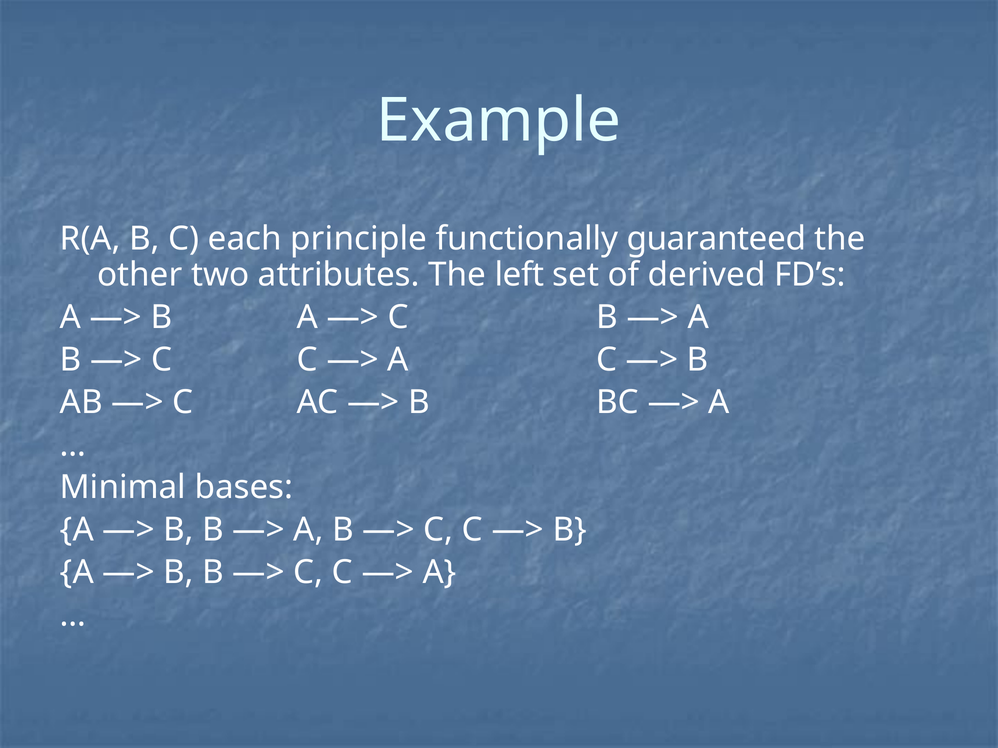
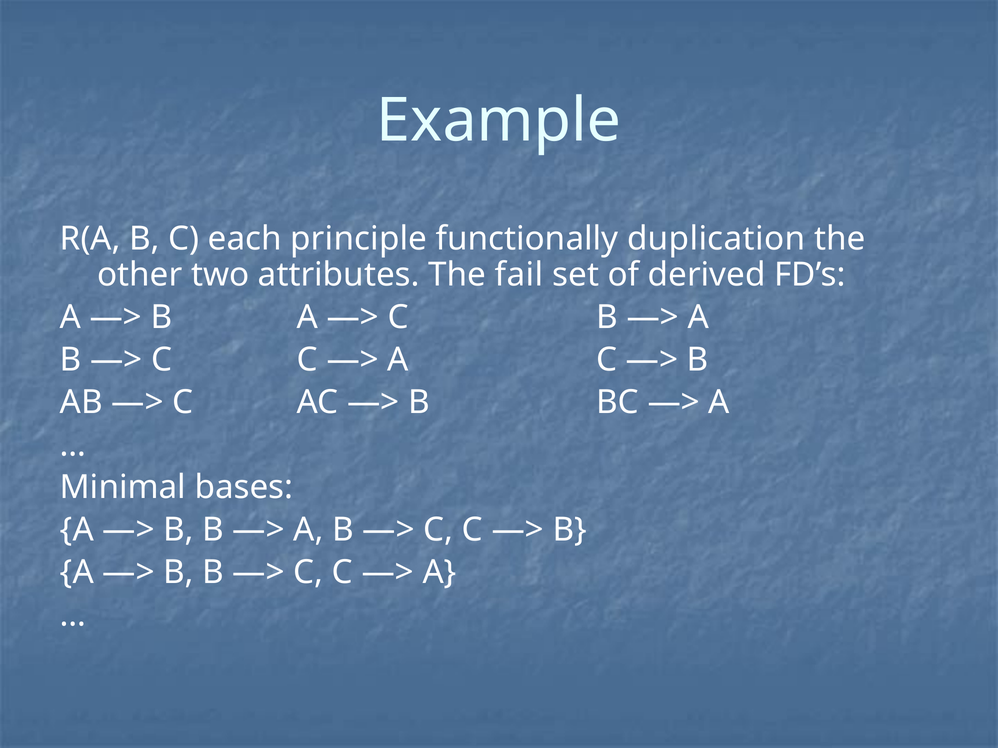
guaranteed: guaranteed -> duplication (716, 239)
left: left -> fail (519, 275)
